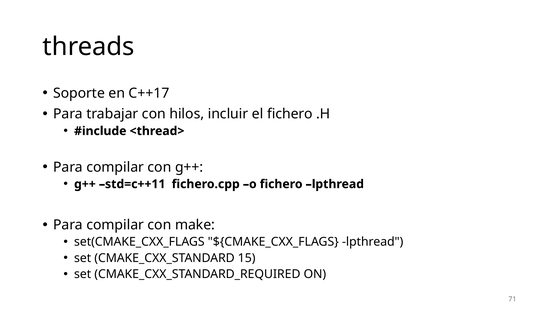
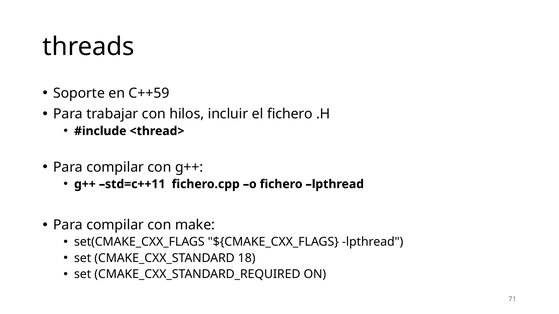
C++17: C++17 -> C++59 (149, 93)
15: 15 -> 18 (247, 258)
